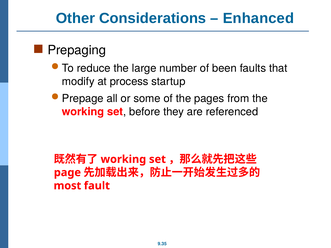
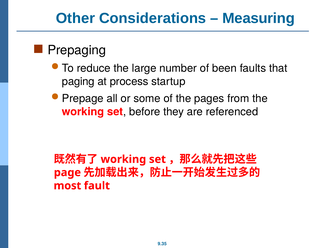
Enhanced: Enhanced -> Measuring (259, 18)
modify: modify -> paging (78, 82)
